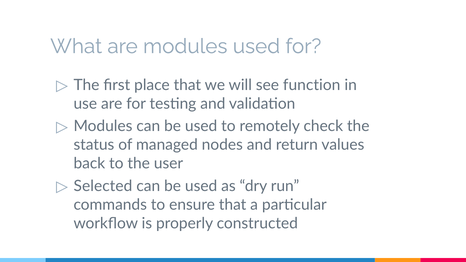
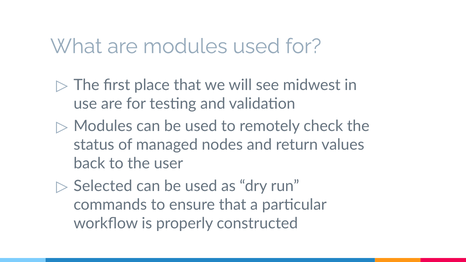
function: function -> midwest (312, 85)
